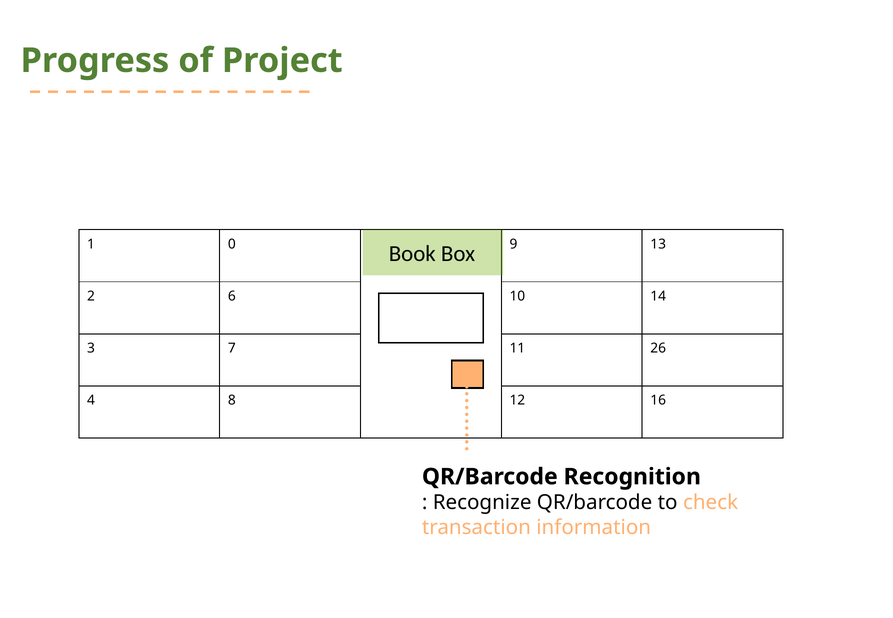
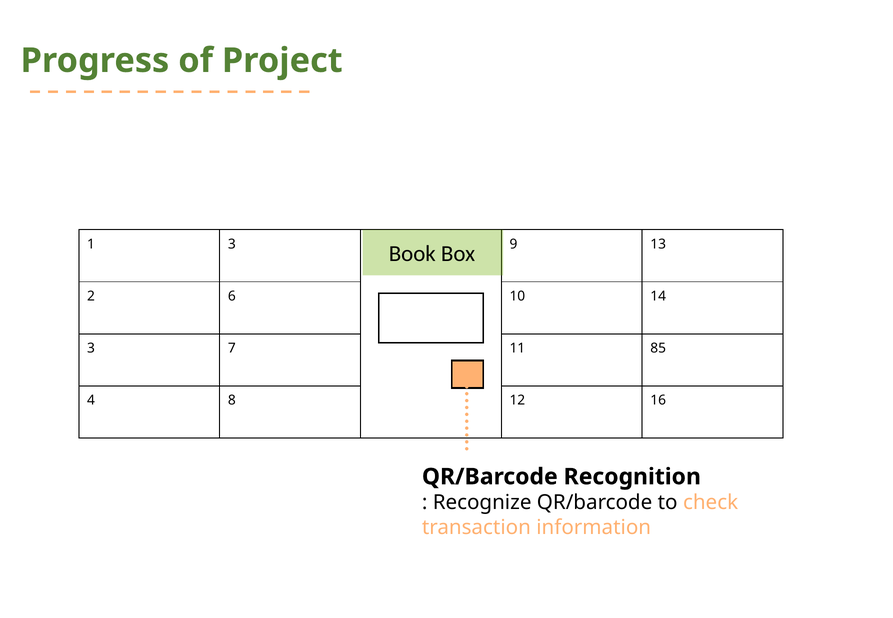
1 0: 0 -> 3 (232, 244)
26: 26 -> 85 (658, 348)
